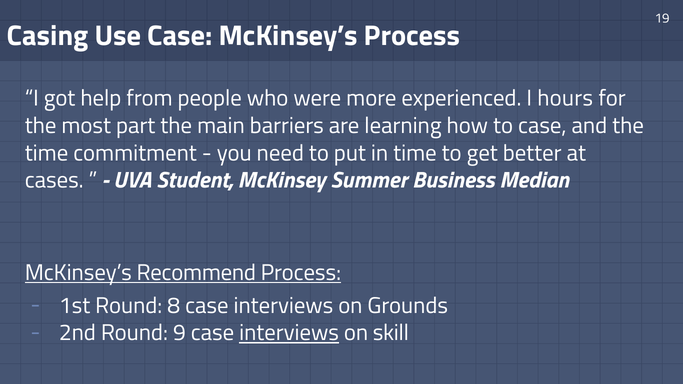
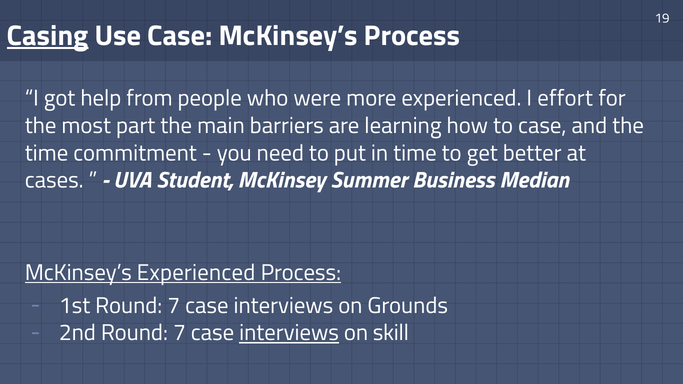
Casing underline: none -> present (48, 36)
hours: hours -> effort (565, 98)
McKinsey’s Recommend: Recommend -> Experienced (196, 273)
1st Round 8: 8 -> 7 (174, 306)
2nd Round 9: 9 -> 7 (179, 333)
